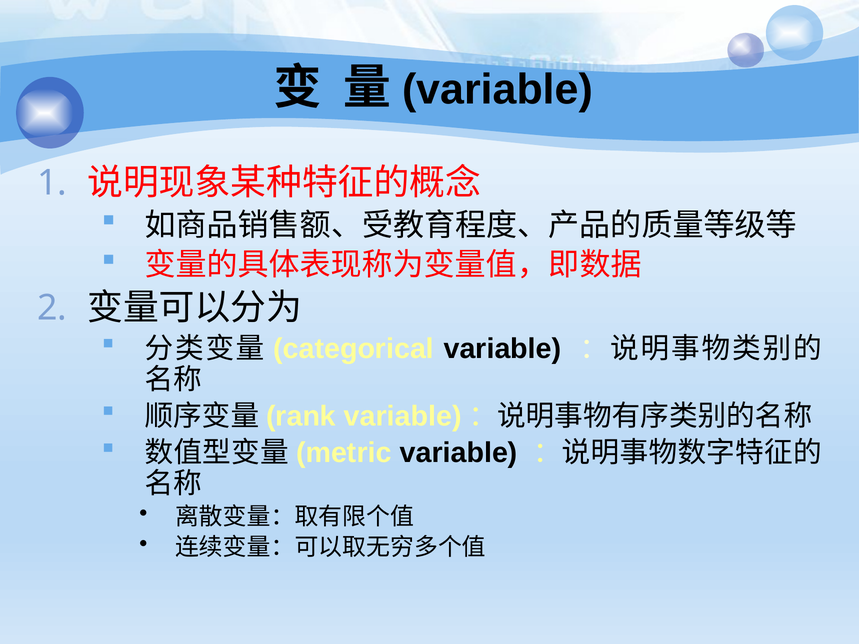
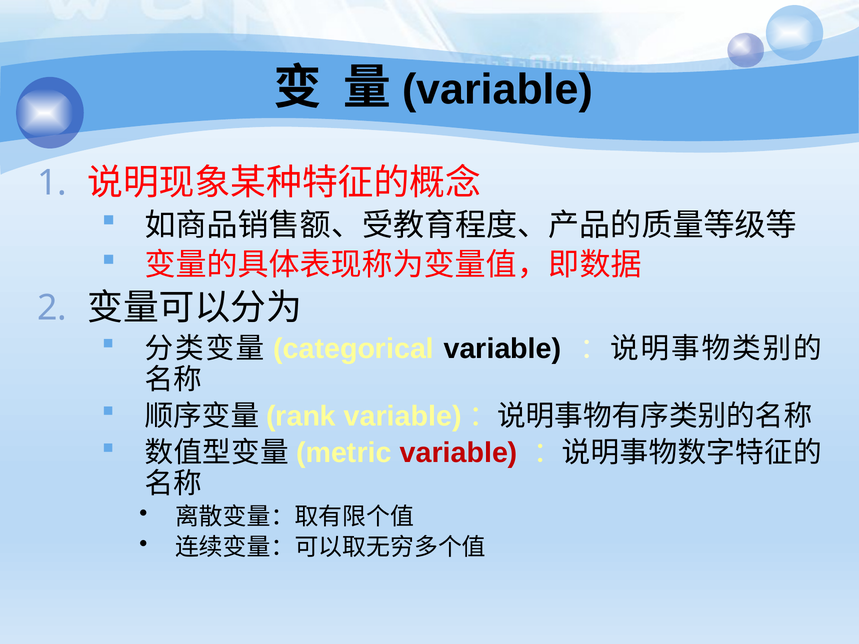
variable colour: black -> red (459, 453)
